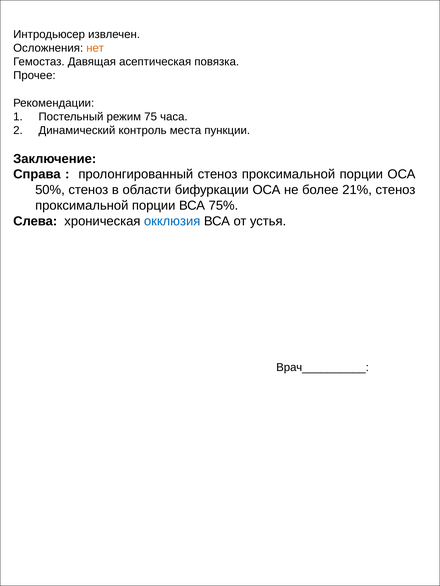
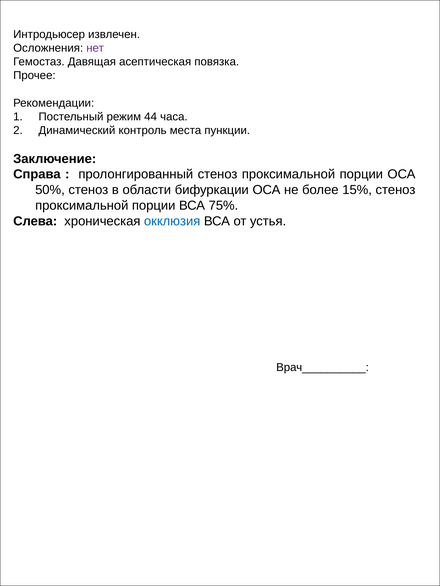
нет colour: orange -> purple (95, 48)
75: 75 -> 44 (151, 117)
21%: 21% -> 15% (357, 190)
